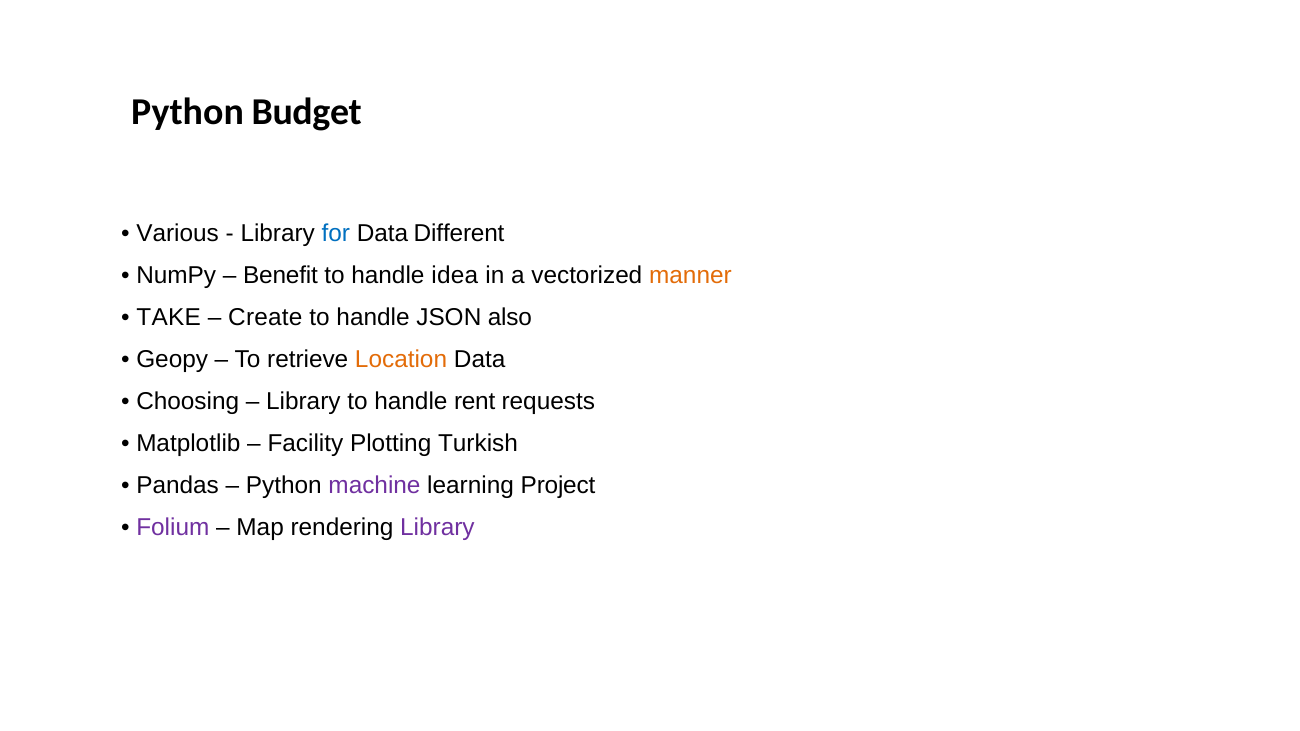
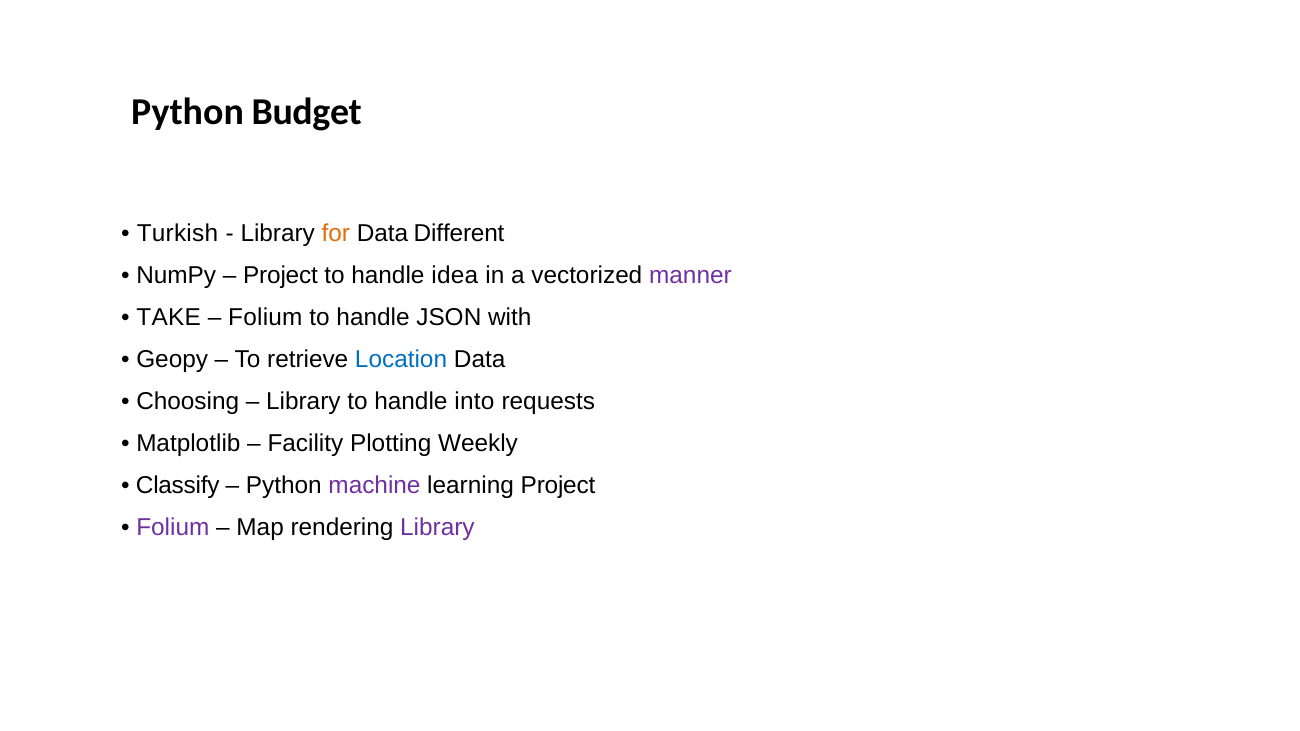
Various: Various -> Turkish (177, 233)
for colour: blue -> orange (336, 233)
Benefit: Benefit -> Project (281, 275)
manner colour: orange -> purple (690, 275)
Create: Create -> Folium (265, 317)
also: also -> with (510, 317)
Location colour: orange -> blue (401, 359)
rent: rent -> into (474, 401)
Turkish: Turkish -> Weekly (478, 444)
Pandas: Pandas -> Classify (178, 486)
